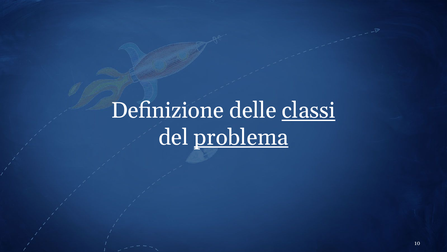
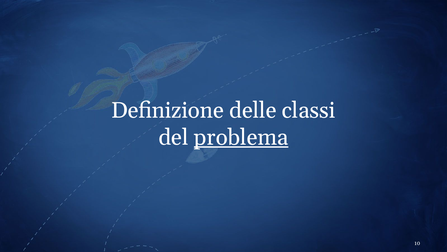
classi underline: present -> none (309, 110)
